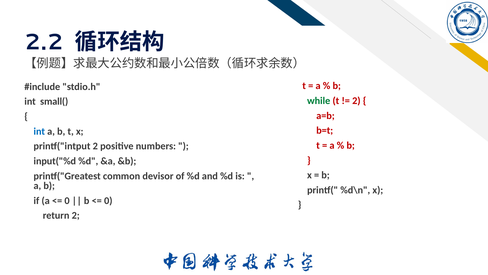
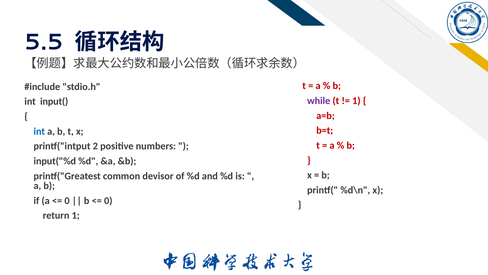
2.2: 2.2 -> 5.5 (44, 42)
while colour: green -> purple (319, 101)
2: 2 -> 1 (356, 101)
small(: small( -> input( (54, 101)
return 2: 2 -> 1 (76, 215)
